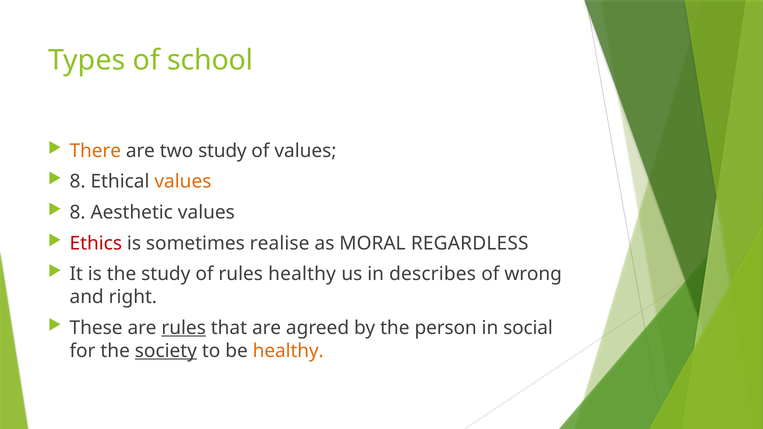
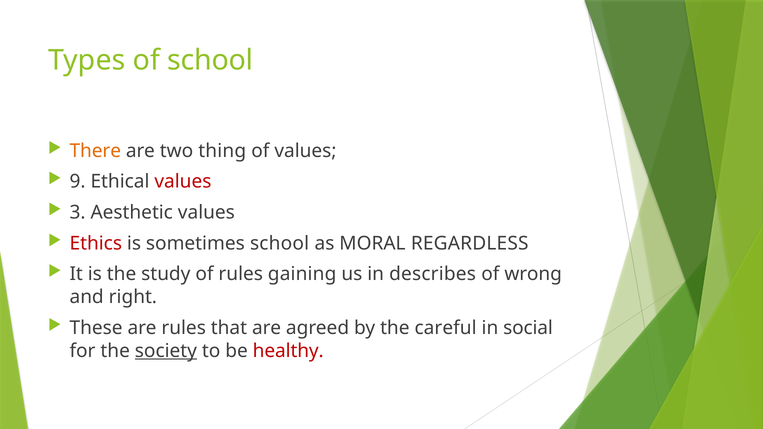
two study: study -> thing (222, 151)
8: 8 -> 9 (78, 182)
values colour: orange -> red (183, 182)
8: 8 -> 3 (78, 213)
sometimes realise: realise -> school (280, 243)
rules healthy: healthy -> gaining (302, 274)
rules underline: present -> none (184, 328)
person: person -> careful (446, 328)
healthy colour: orange -> red (288, 351)
